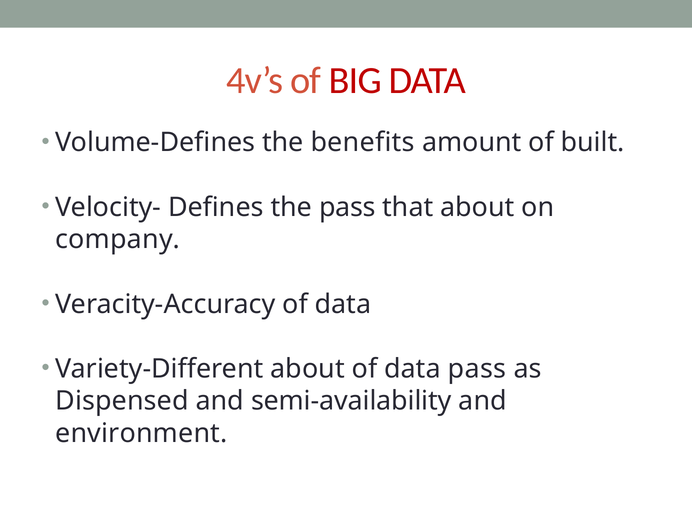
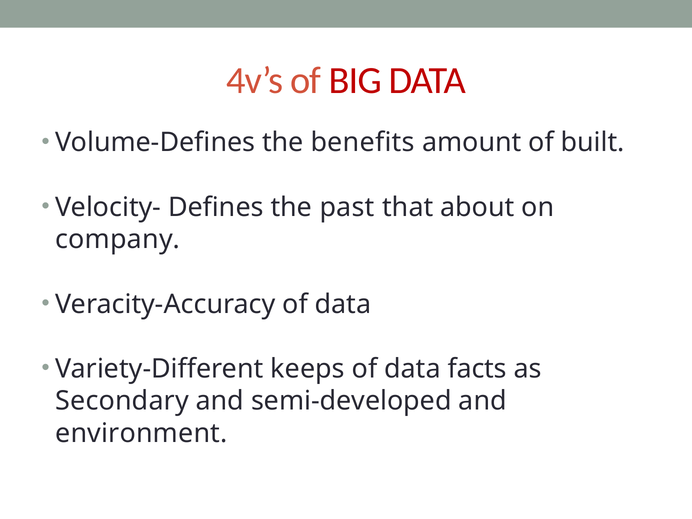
the pass: pass -> past (347, 207)
Variety-Different about: about -> keeps (308, 369)
data pass: pass -> facts (477, 369)
Dispensed: Dispensed -> Secondary (122, 401)
semi-availability: semi-availability -> semi-developed (351, 401)
